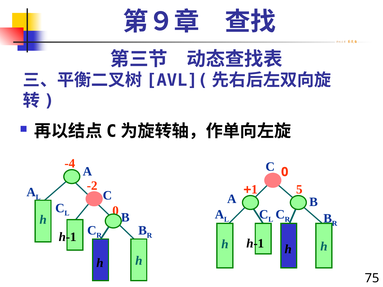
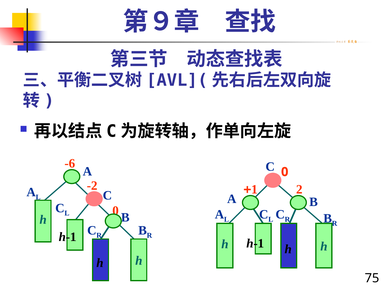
-4: -4 -> -6 (70, 164)
5: 5 -> 2 (299, 189)
